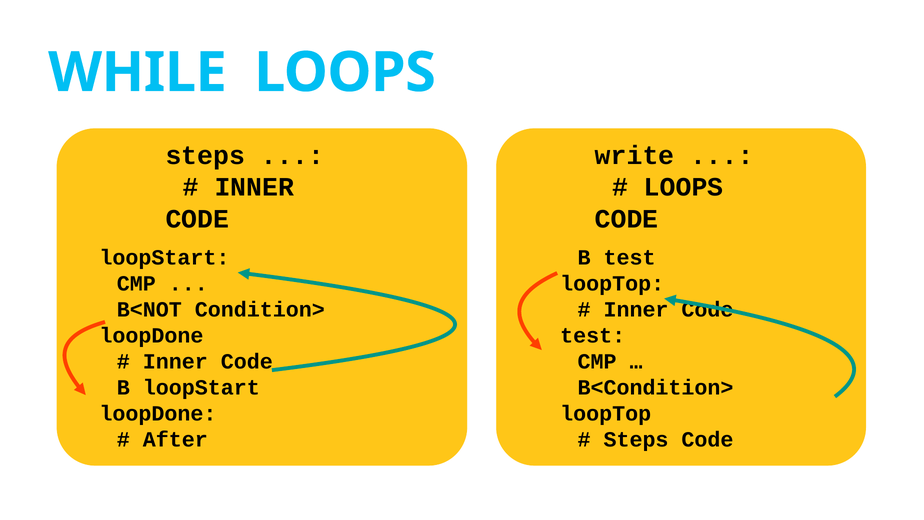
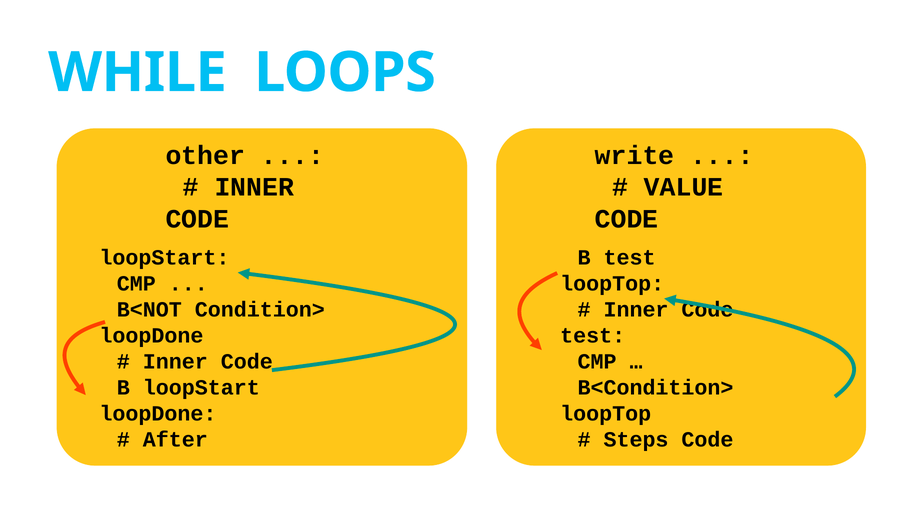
steps: steps -> other (205, 155)
LOOPS: LOOPS -> VALUE (684, 187)
